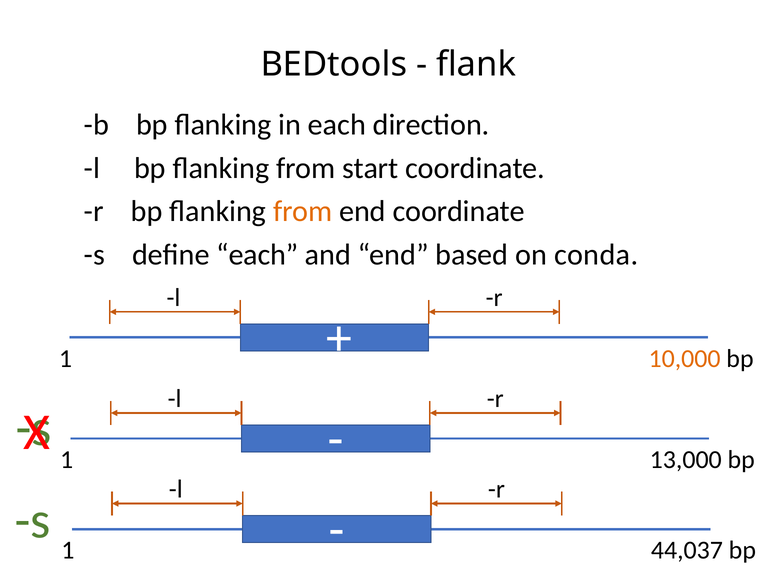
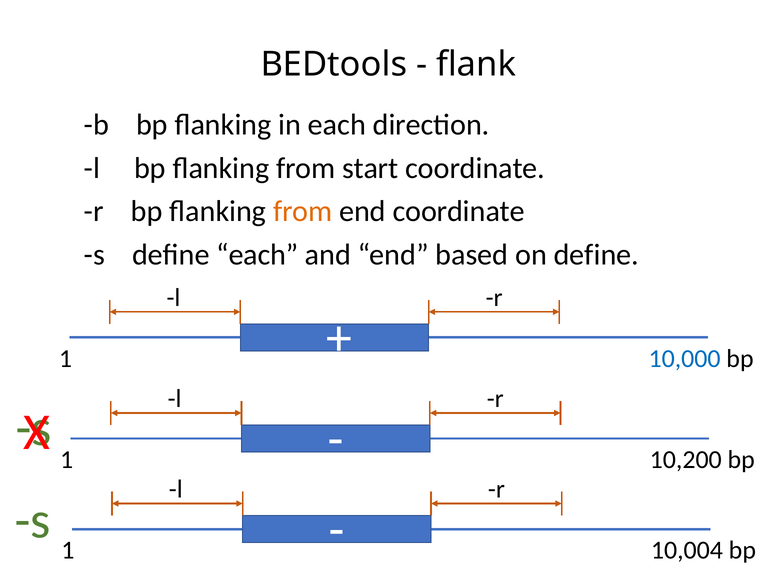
on conda: conda -> define (596, 255)
10,000 colour: orange -> blue (685, 359)
13,000: 13,000 -> 10,200 (686, 460)
44,037: 44,037 -> 10,004 (687, 551)
